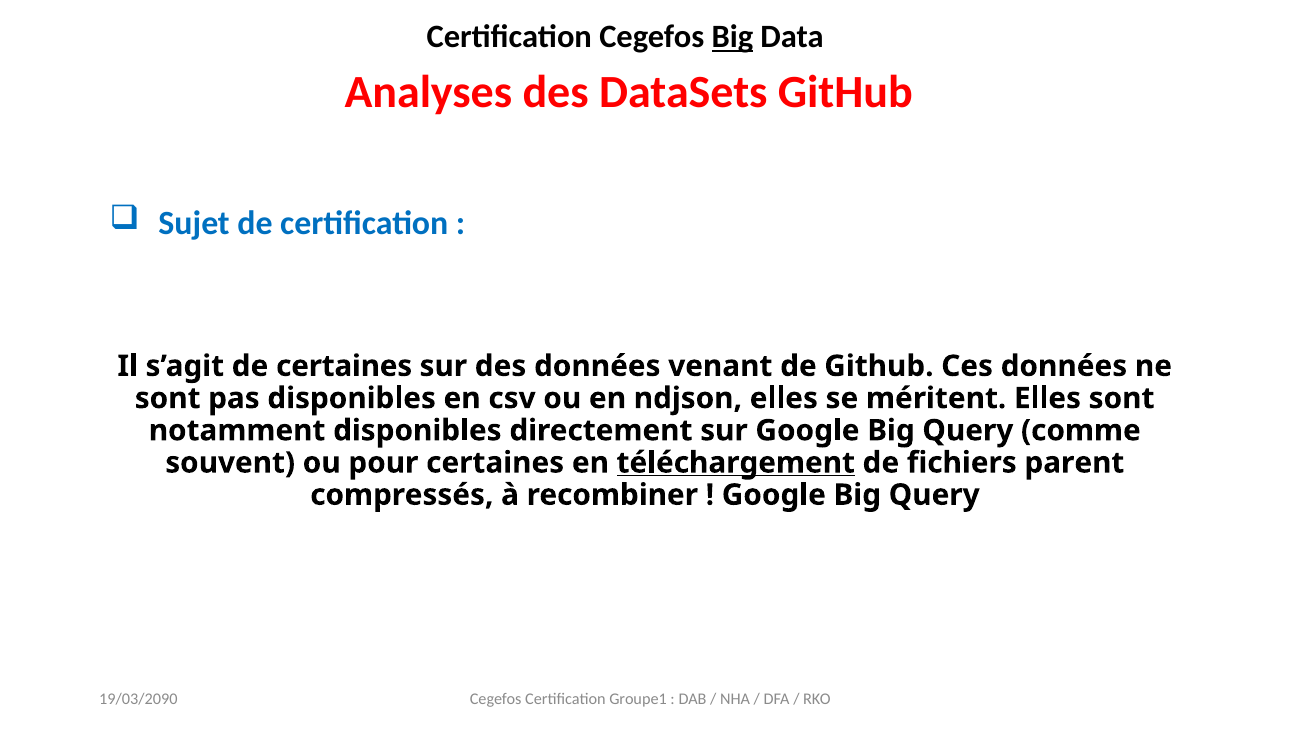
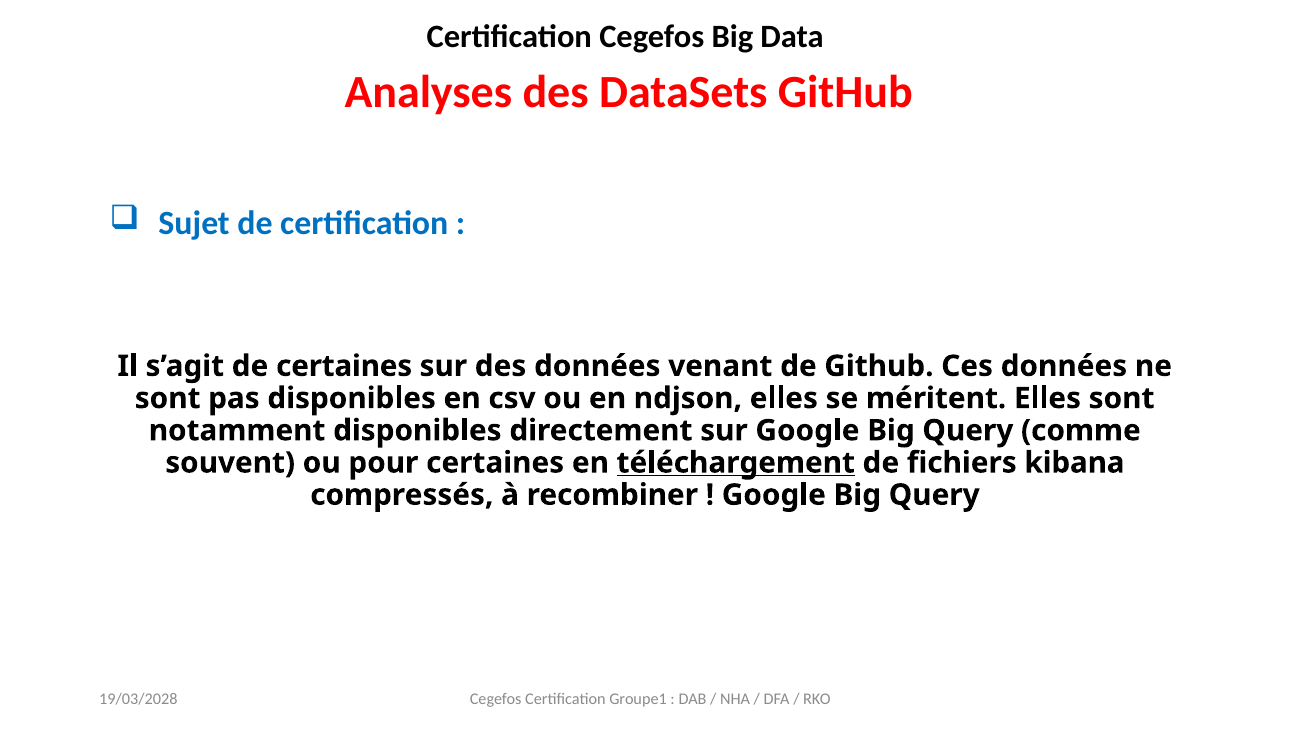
Big underline: present -> none (732, 37)
parent: parent -> kibana (1074, 463)
19/03/2090: 19/03/2090 -> 19/03/2028 (138, 699)
